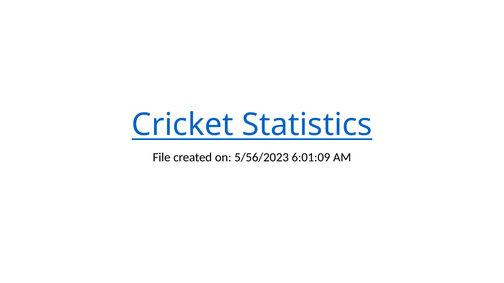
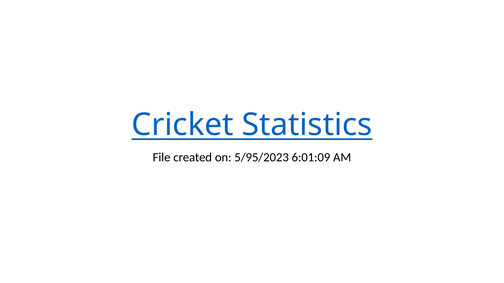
5/56/2023: 5/56/2023 -> 5/95/2023 (262, 158)
